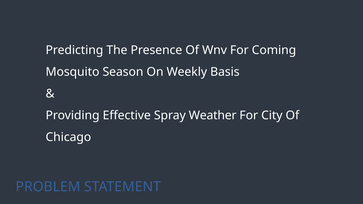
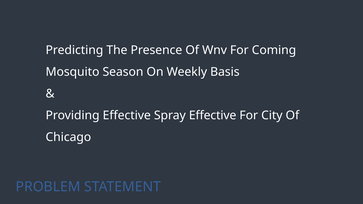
Spray Weather: Weather -> Effective (213, 115)
